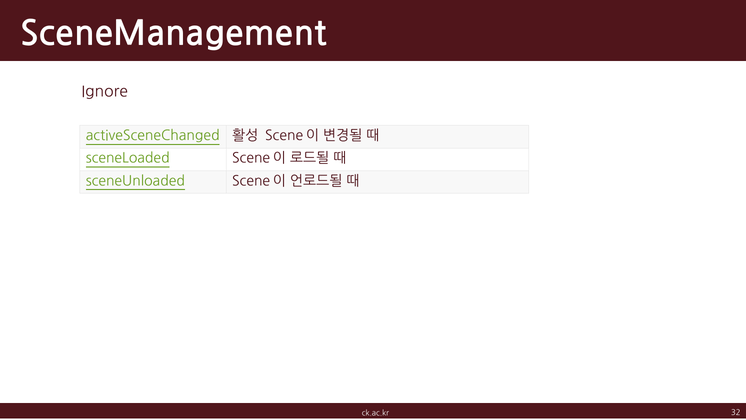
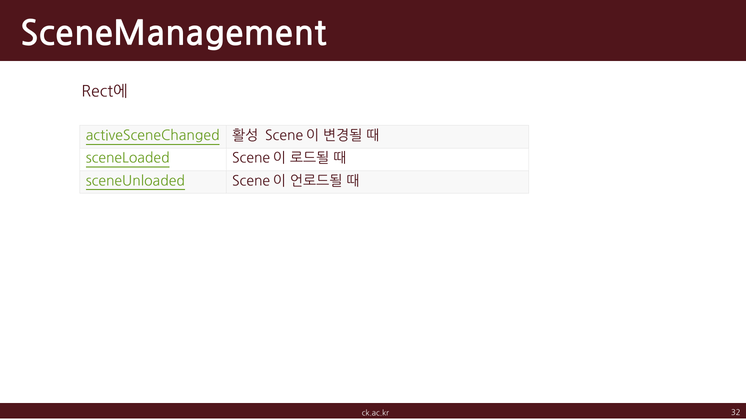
Ignore: Ignore -> Rect에 (105, 91)
